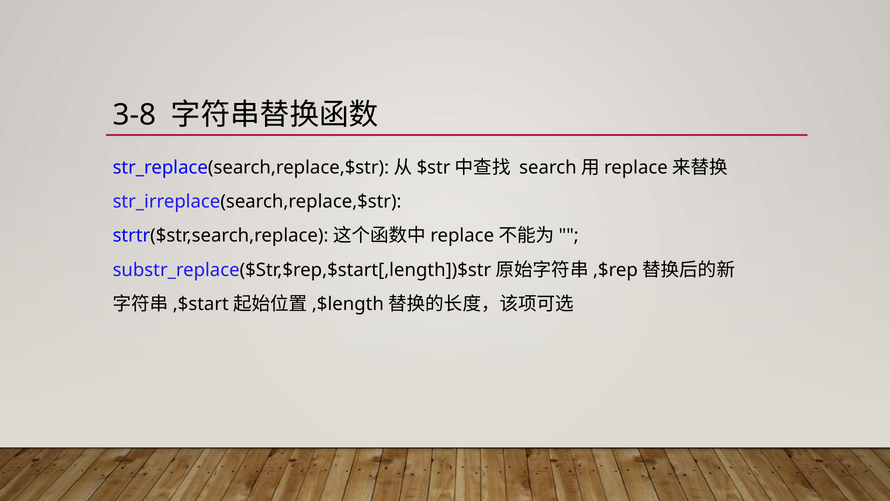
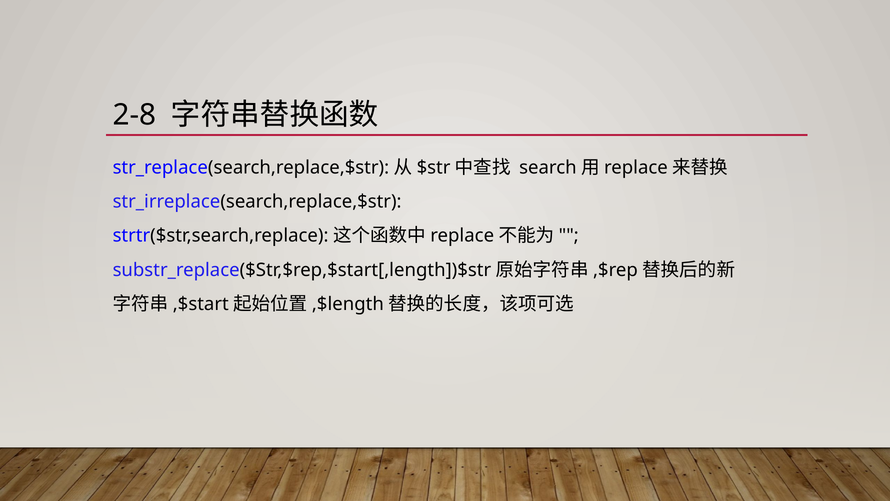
3-8: 3-8 -> 2-8 (134, 115)
